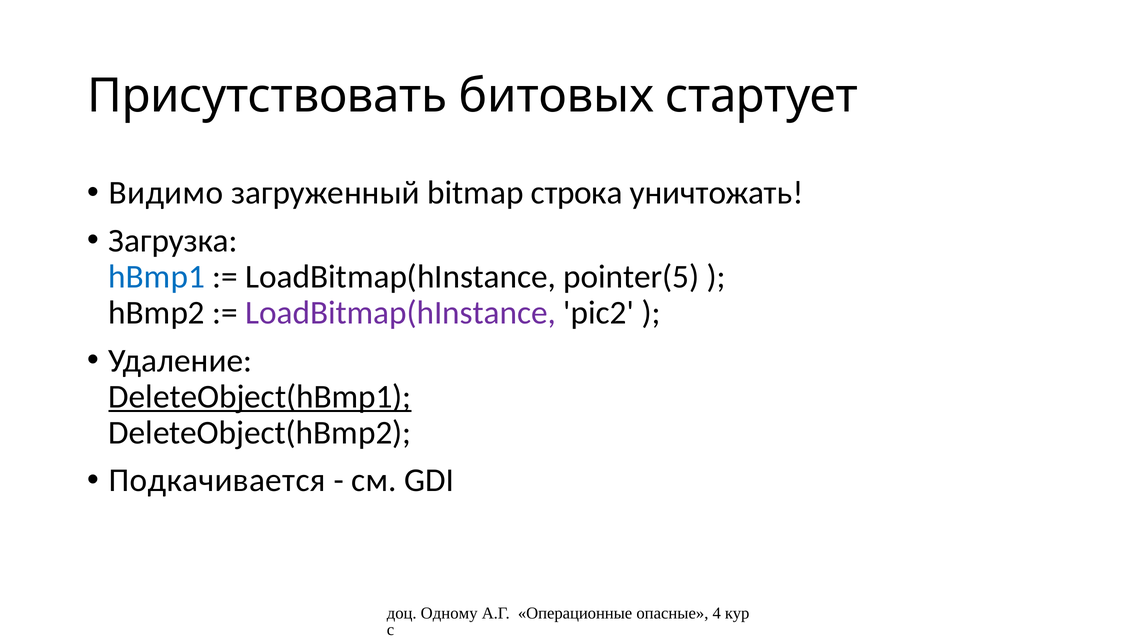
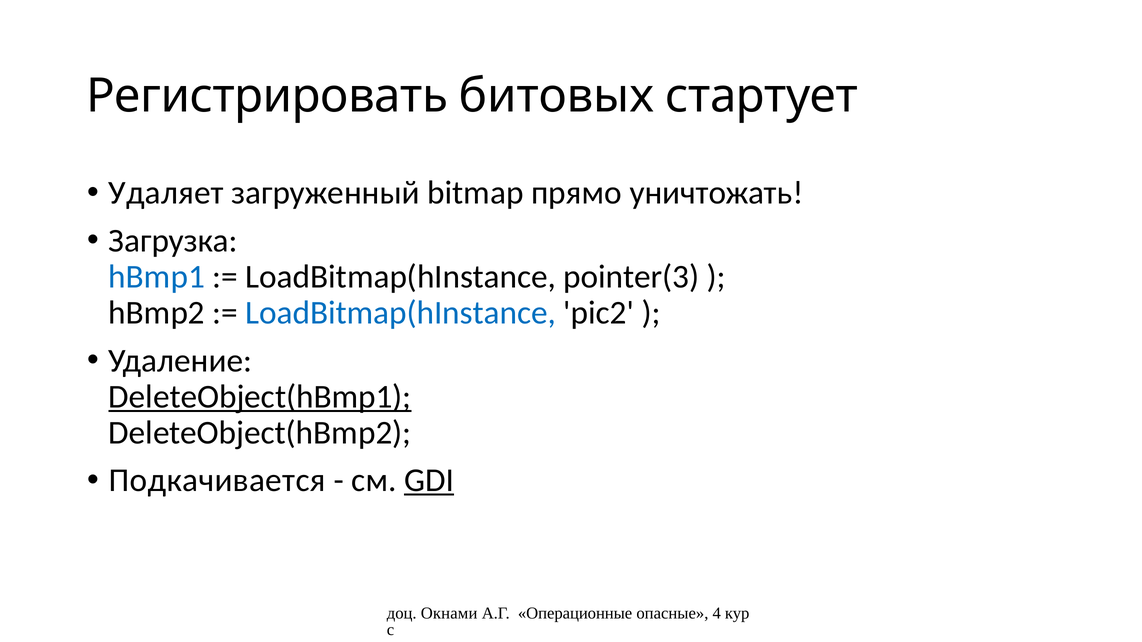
Присутствовать: Присутствовать -> Регистрировать (267, 96)
Видимо: Видимо -> Удаляет (166, 193)
строка: строка -> прямо (576, 193)
pointer(5: pointer(5 -> pointer(3 (631, 277)
LoadBitmap(hInstance colour: purple -> blue (401, 313)
GDI underline: none -> present (429, 481)
Одному: Одному -> Окнами (449, 614)
